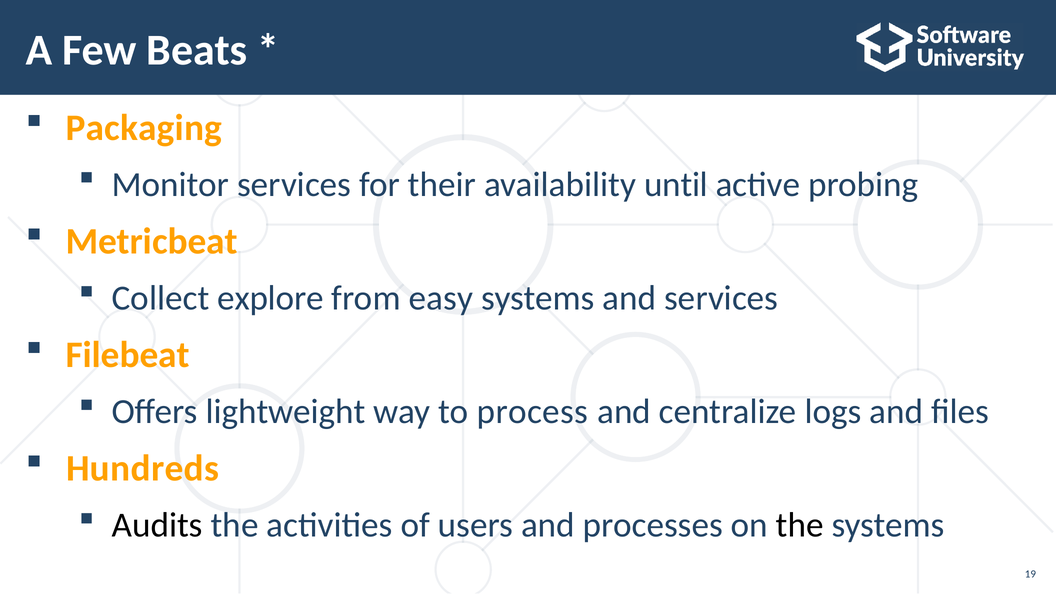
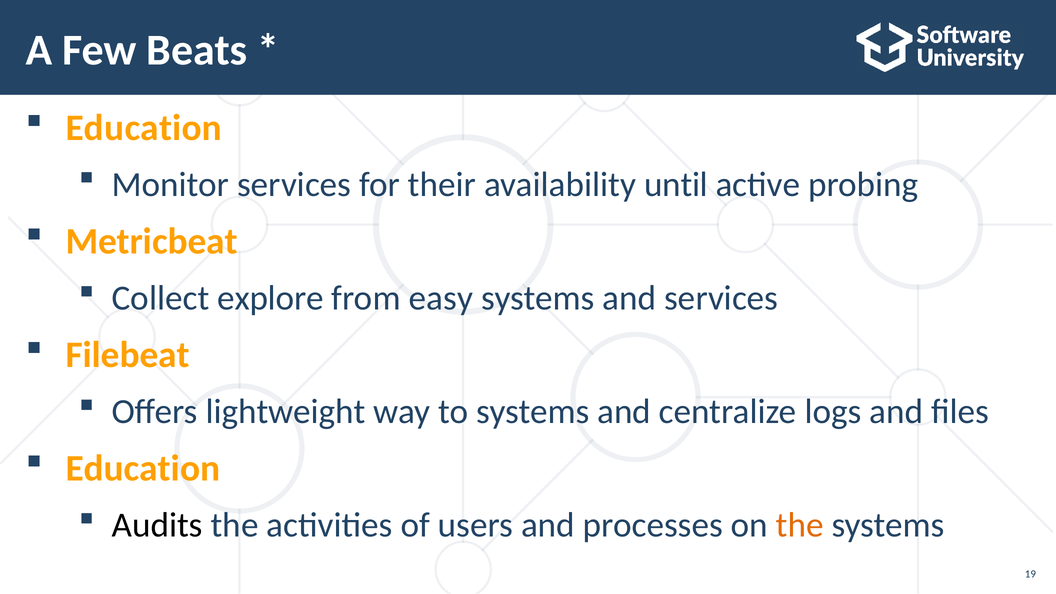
Packaging: Packaging -> Education (144, 128)
to process: process -> systems (533, 412)
Hundreds: Hundreds -> Education (143, 469)
the colour: black -> orange (800, 525)
